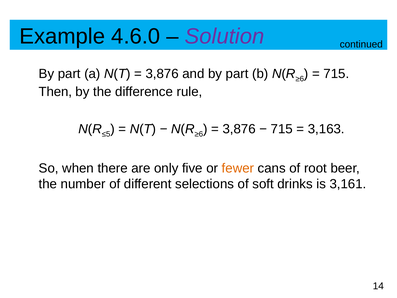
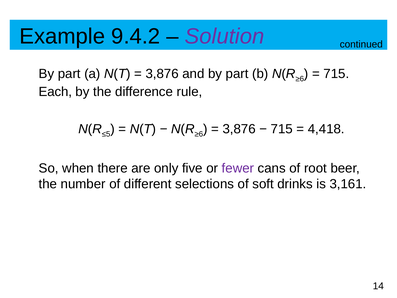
4.6.0: 4.6.0 -> 9.4.2 (136, 36)
Then: Then -> Each (55, 92)
3,163: 3,163 -> 4,418 (326, 129)
fewer colour: orange -> purple (238, 168)
